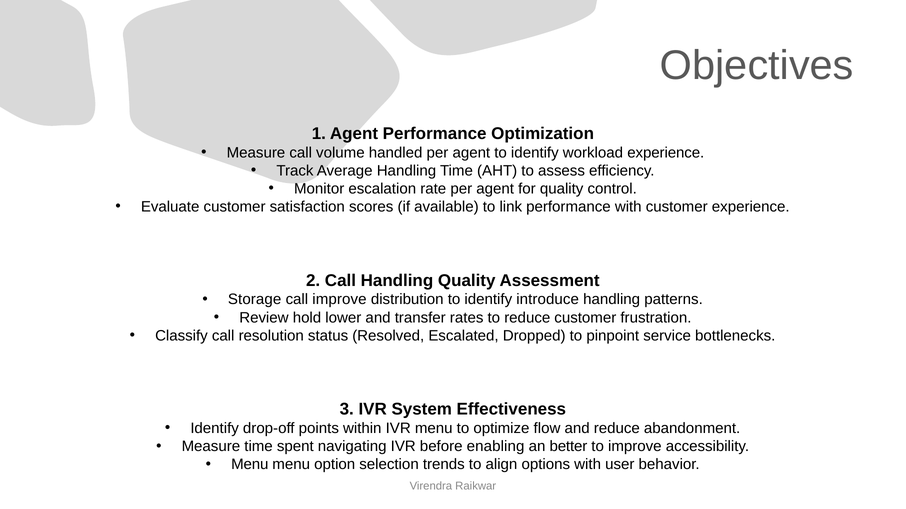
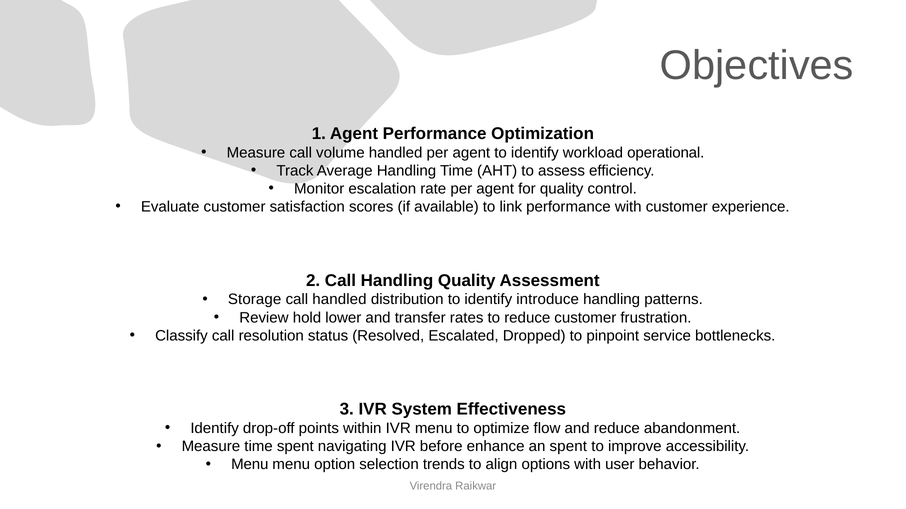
workload experience: experience -> operational (666, 153)
call improve: improve -> handled (339, 300)
enabling: enabling -> enhance (496, 447)
an better: better -> spent (568, 447)
